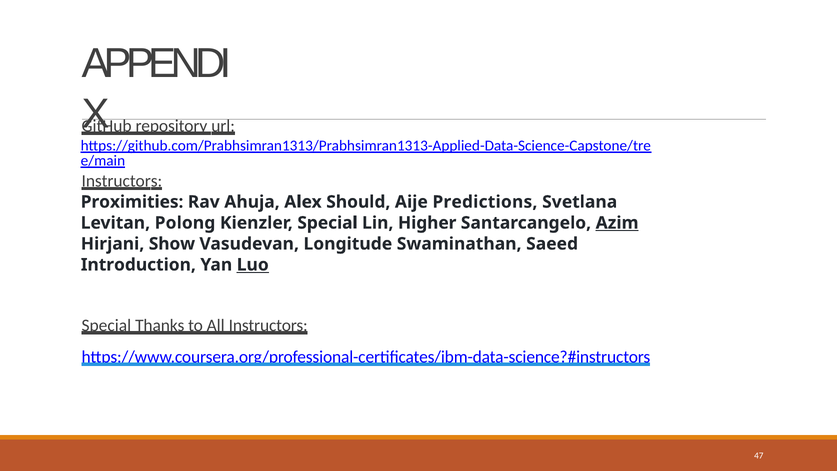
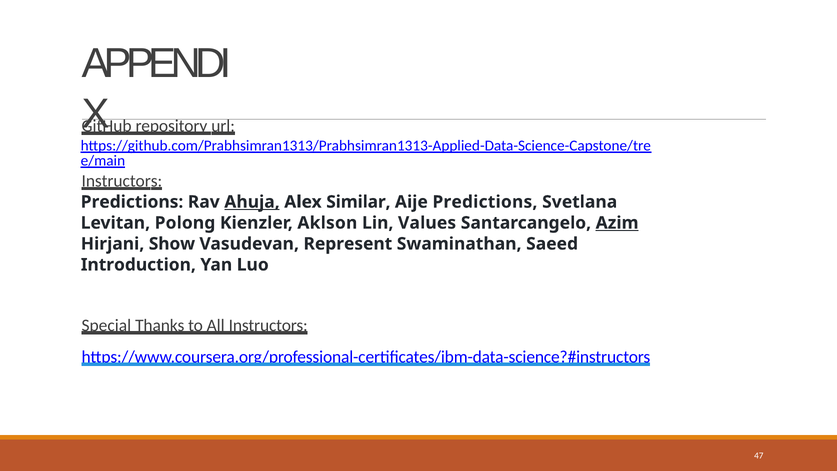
Proximities: Proximities -> Predictions (132, 202)
Ahuja underline: none -> present (252, 202)
Should: Should -> Similar (358, 202)
Kienzler Special: Special -> Aklson (327, 223)
Higher: Higher -> Values (427, 223)
Longitude: Longitude -> Represent (348, 244)
Luo underline: present -> none (253, 265)
